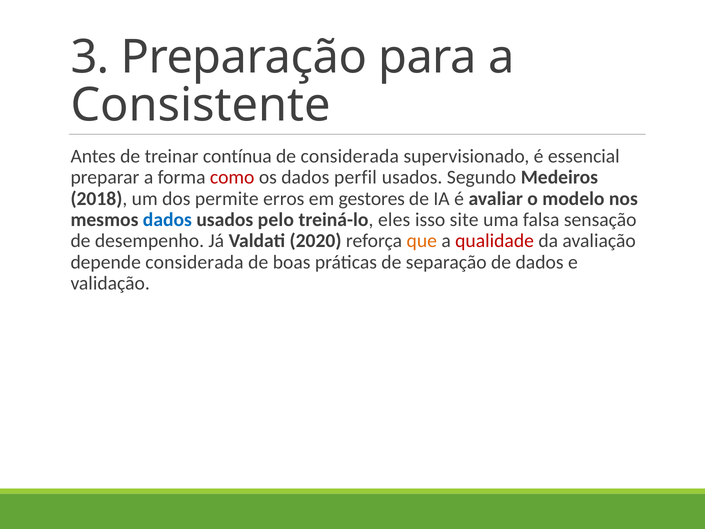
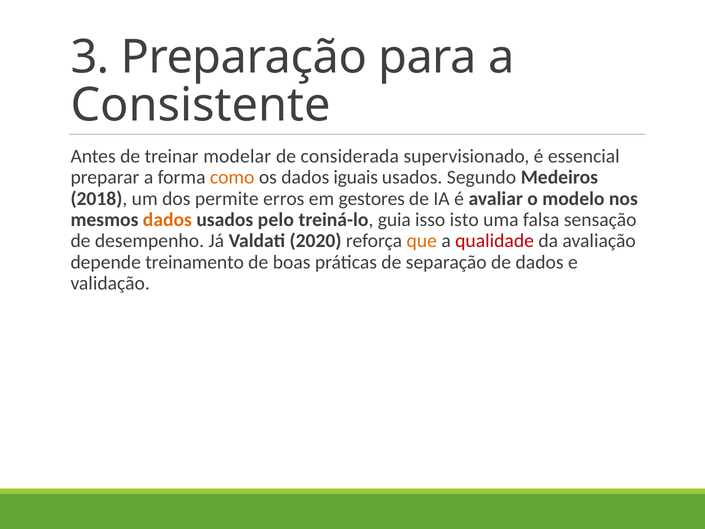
contínua: contínua -> modelar (237, 156)
como colour: red -> orange (232, 177)
perfil: perfil -> iguais (356, 177)
dados colour: blue -> orange (167, 220)
eles: eles -> guia (394, 220)
site: site -> isto (464, 220)
depende considerada: considerada -> treinamento (195, 262)
